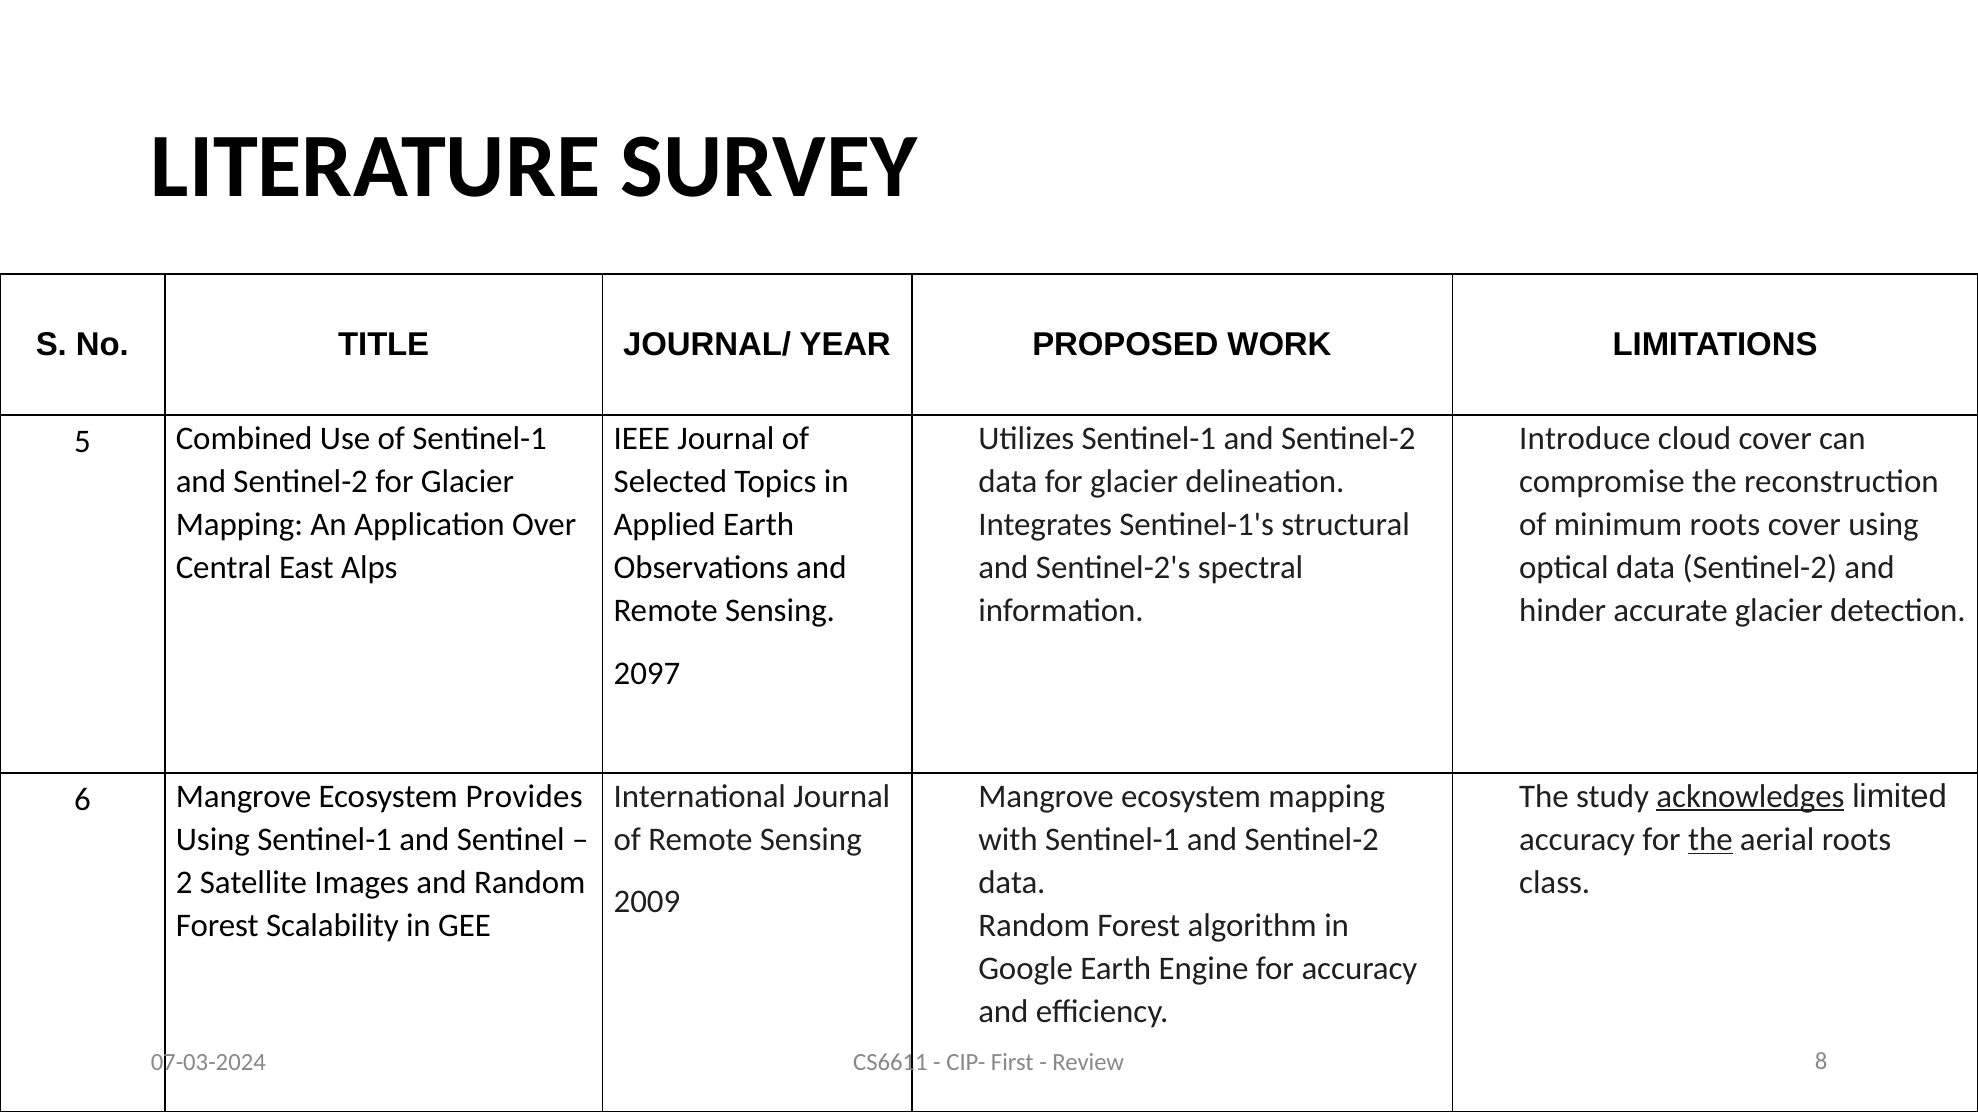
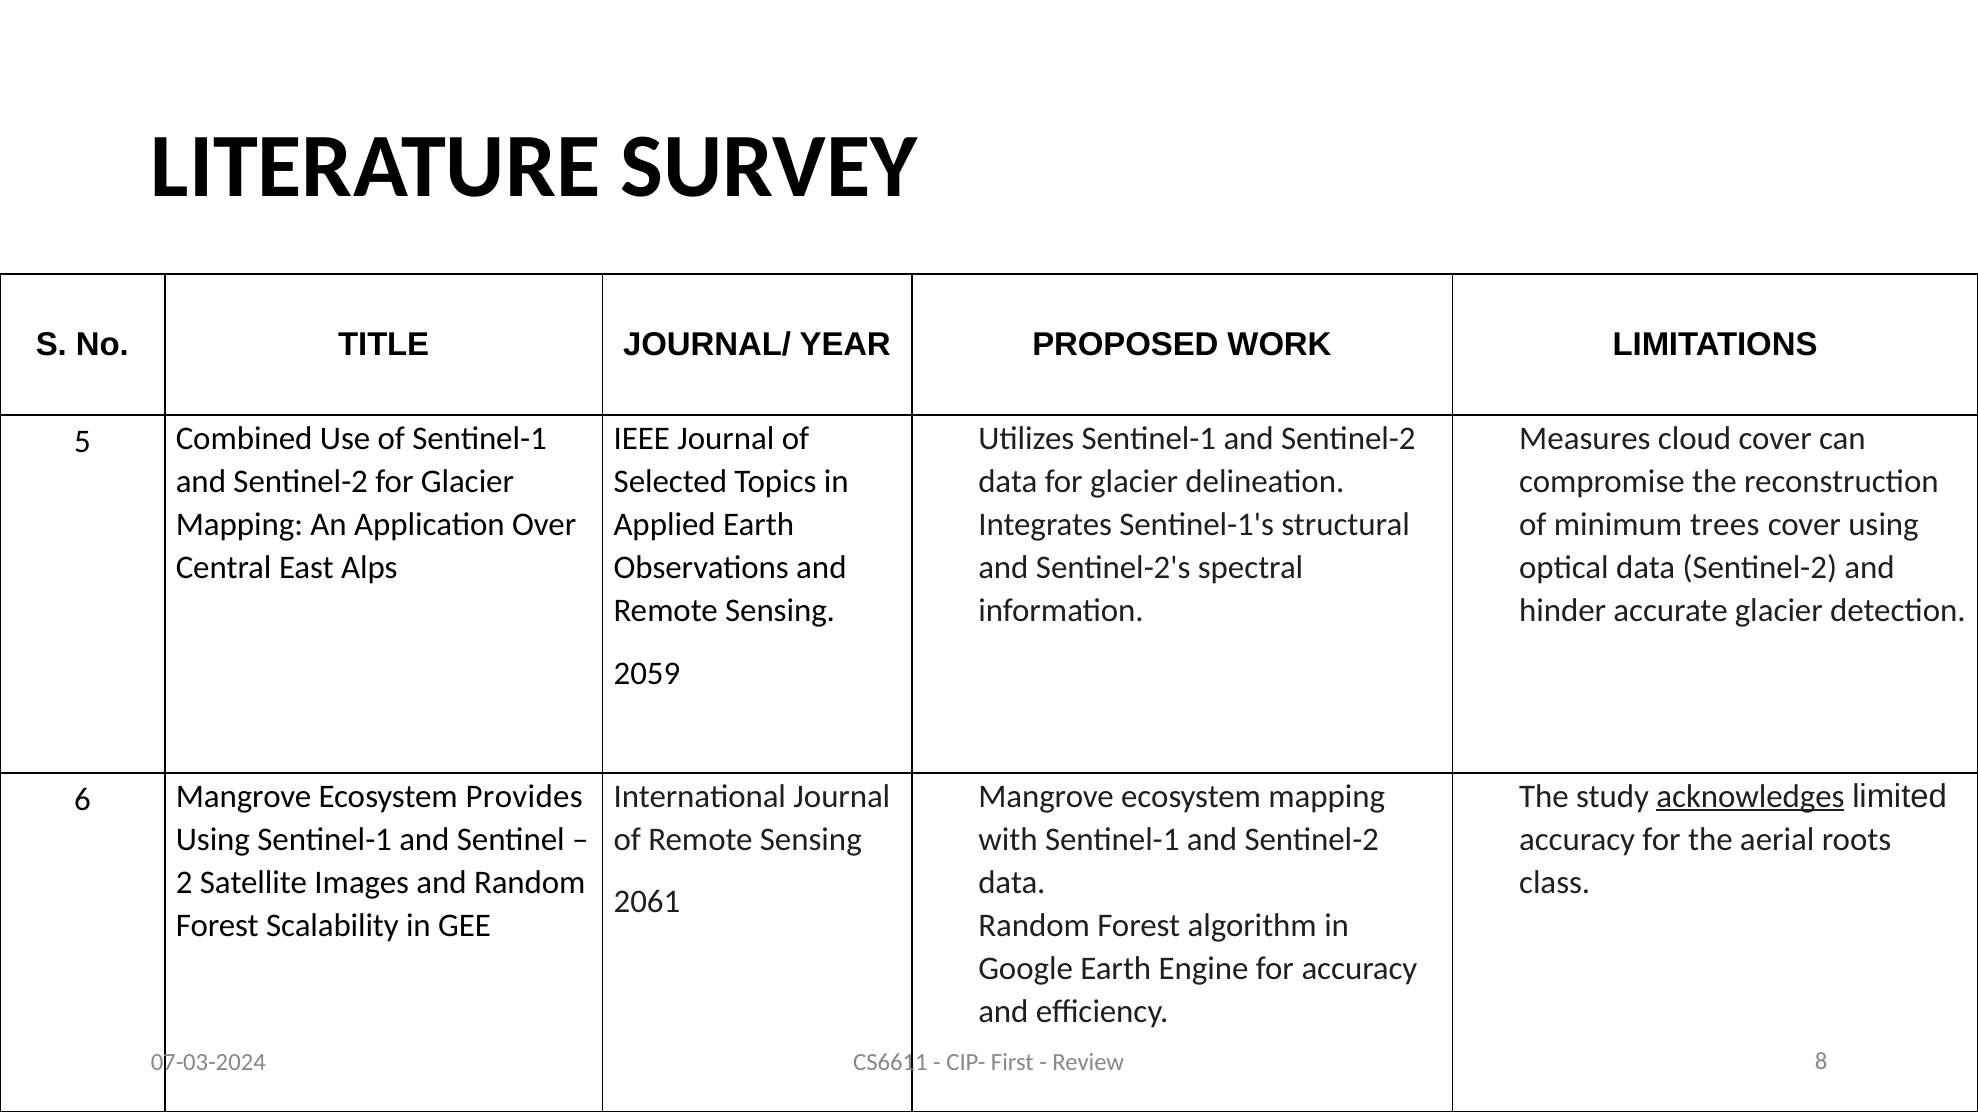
Introduce: Introduce -> Measures (1585, 439)
minimum roots: roots -> trees (1725, 525)
2097: 2097 -> 2059 (647, 674)
the underline: present -> none (1710, 840)
2009: 2009 -> 2061 (647, 903)
